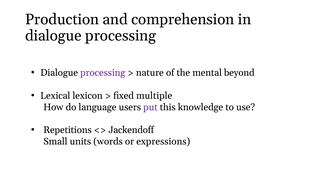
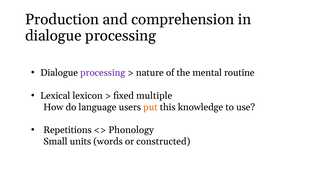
beyond: beyond -> routine (239, 73)
put colour: purple -> orange (150, 107)
Jackendoff: Jackendoff -> Phonology (131, 130)
expressions: expressions -> constructed (163, 142)
